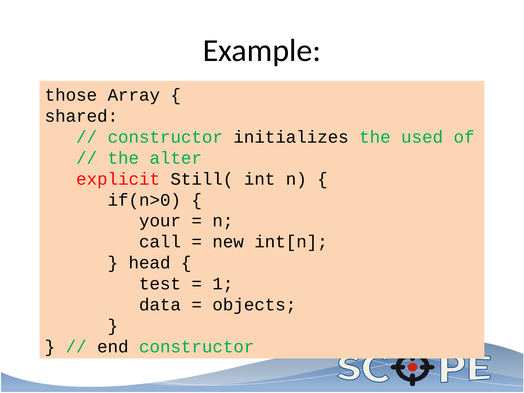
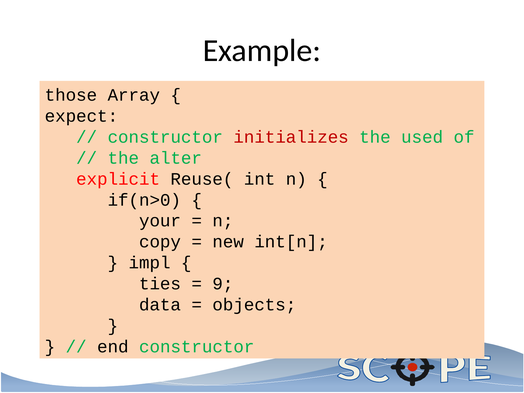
shared: shared -> expect (81, 116)
initializes colour: black -> red (291, 137)
Still(: Still( -> Reuse( (202, 179)
call: call -> copy (160, 242)
head: head -> impl (150, 263)
test: test -> ties (160, 284)
1: 1 -> 9 (223, 284)
